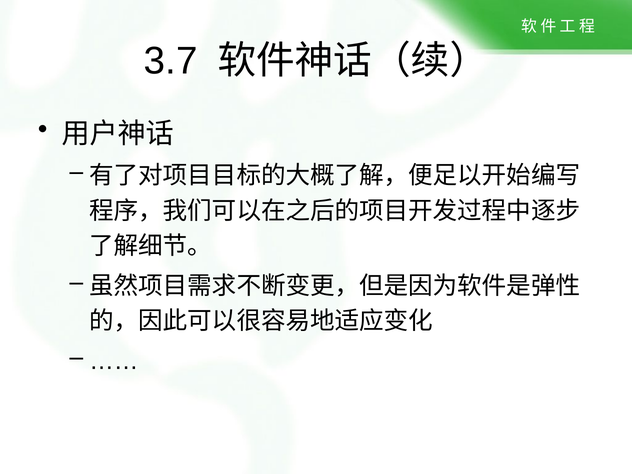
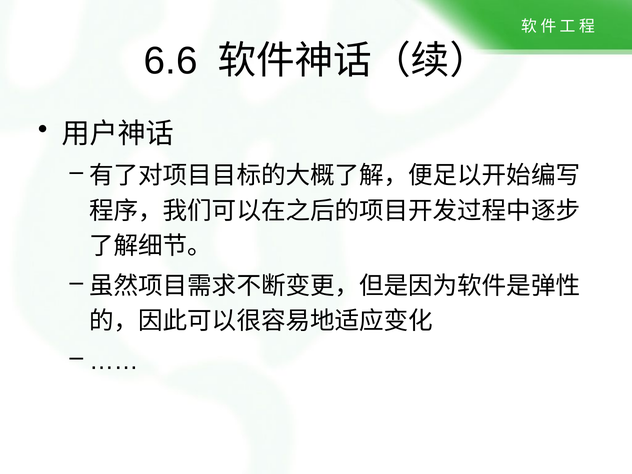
3.7: 3.7 -> 6.6 (171, 61)
